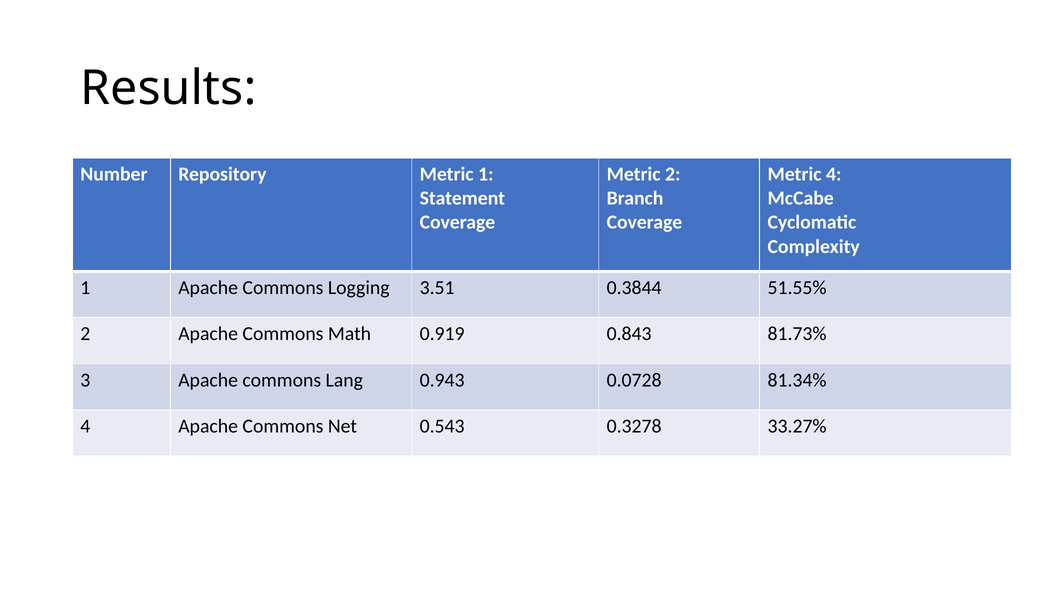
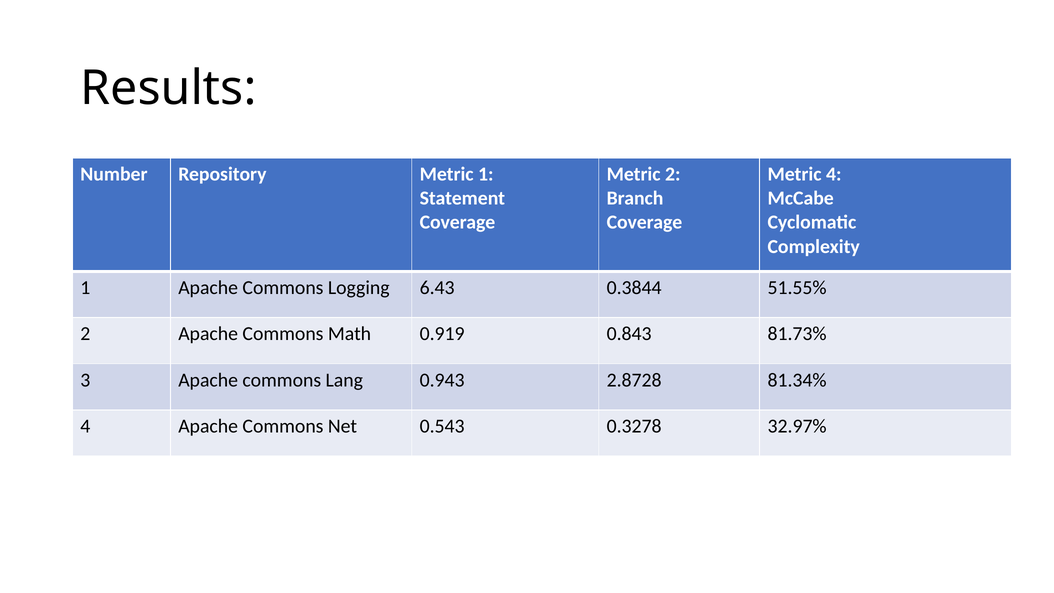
3.51: 3.51 -> 6.43 (437, 288)
0.0728: 0.0728 -> 2.8728 (634, 380)
33.27%: 33.27% -> 32.97% (797, 426)
